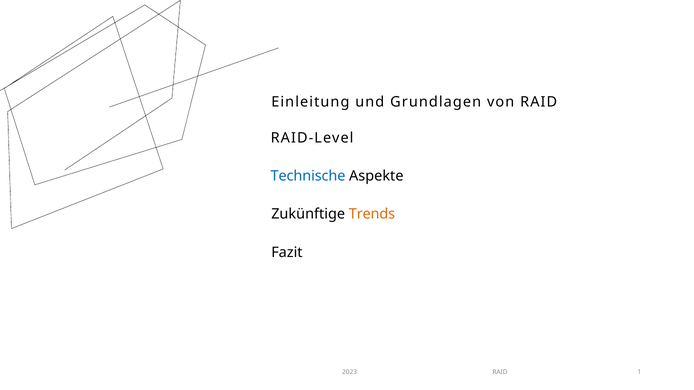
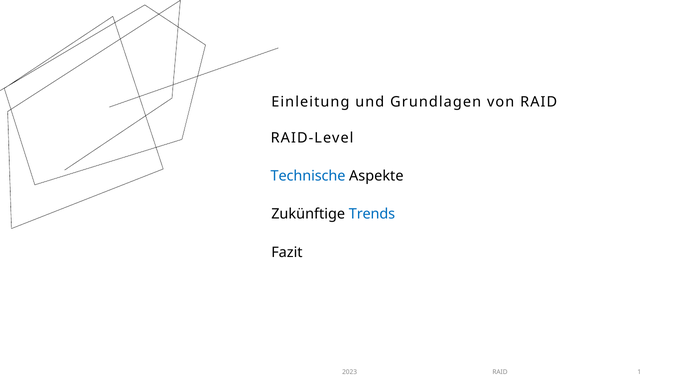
Trends colour: orange -> blue (372, 214)
